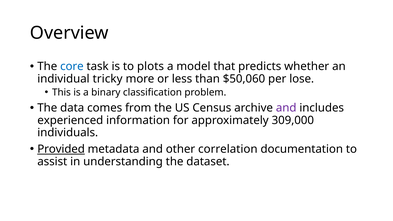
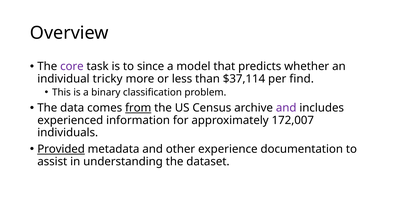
core colour: blue -> purple (72, 66)
plots: plots -> since (151, 66)
$50,060: $50,060 -> $37,114 (244, 79)
lose: lose -> find (302, 79)
from underline: none -> present (138, 108)
309,000: 309,000 -> 172,007 (293, 120)
correlation: correlation -> experience (228, 149)
